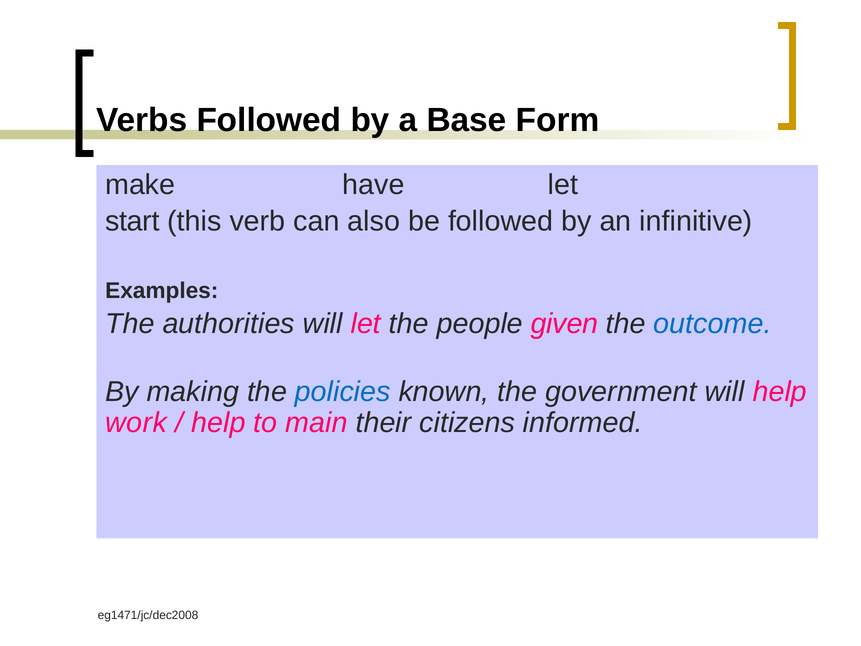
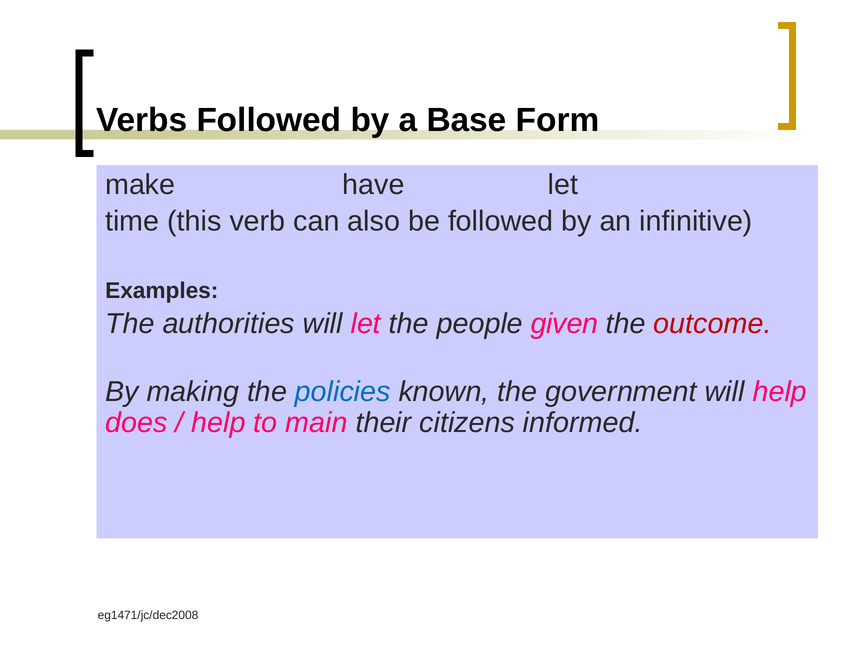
start: start -> time (132, 221)
outcome colour: blue -> red (712, 324)
work: work -> does (136, 423)
